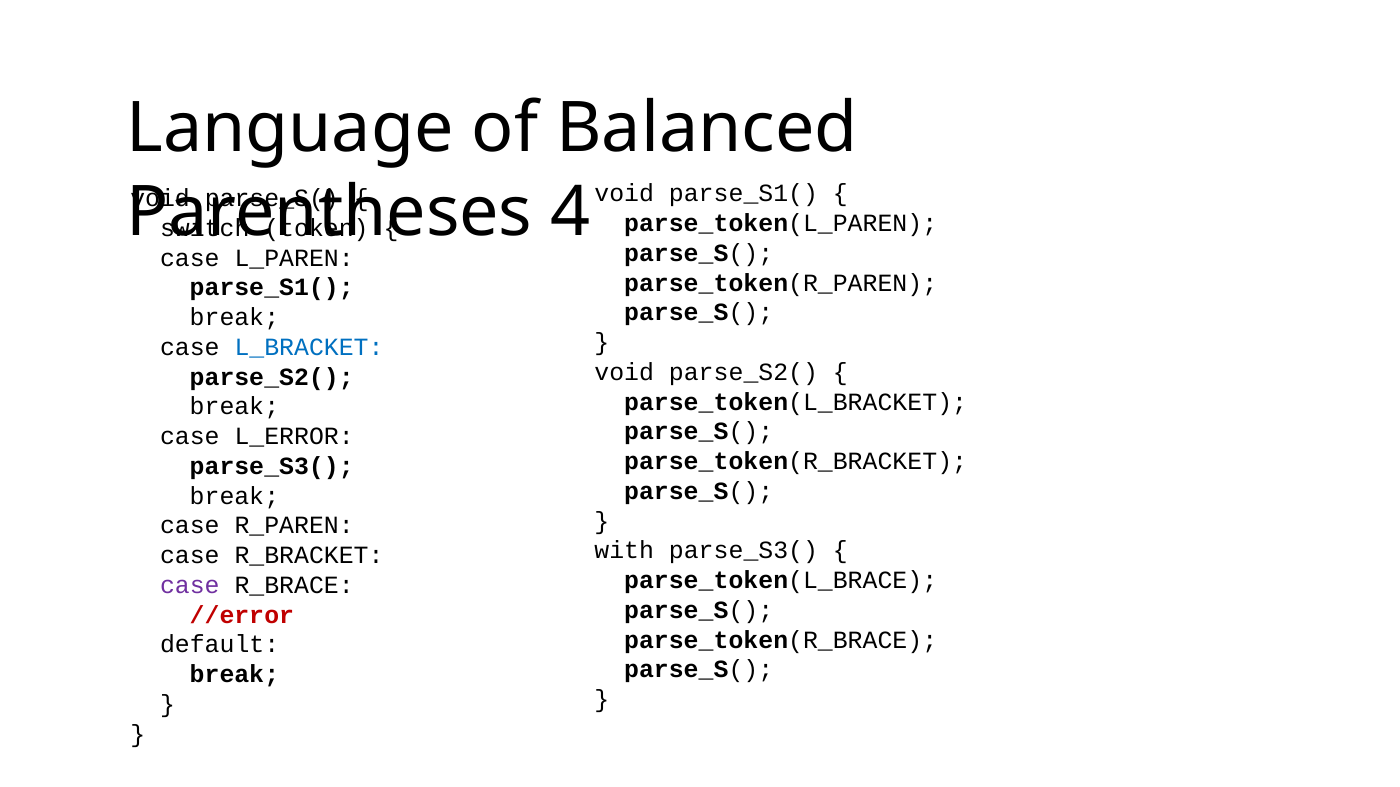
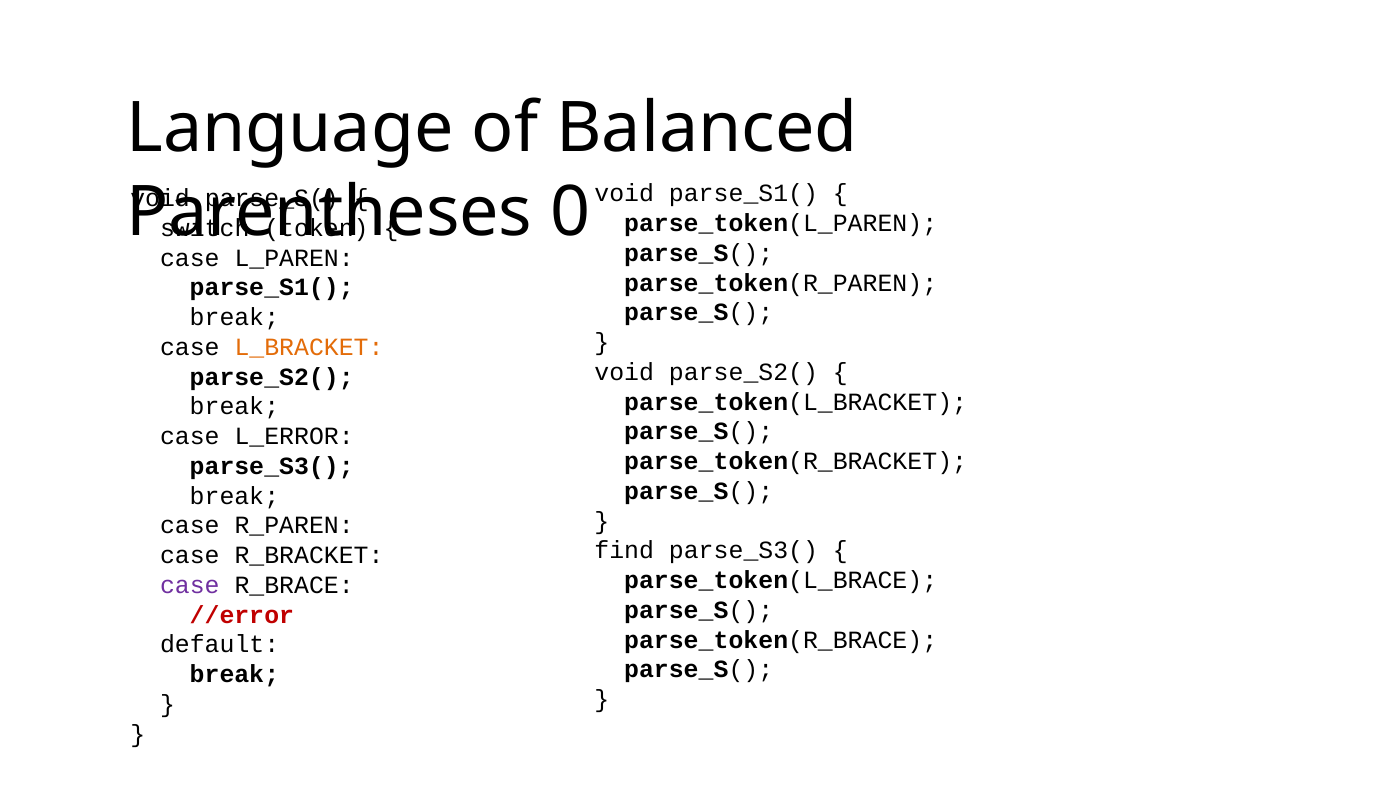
4: 4 -> 0 (571, 213)
L_BRACKET colour: blue -> orange (309, 347)
with: with -> find (624, 551)
